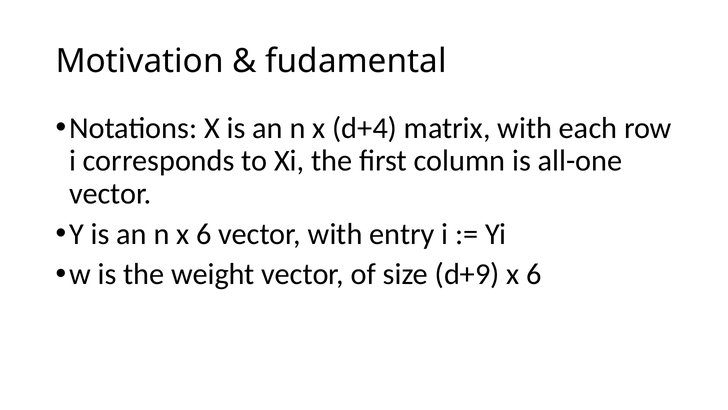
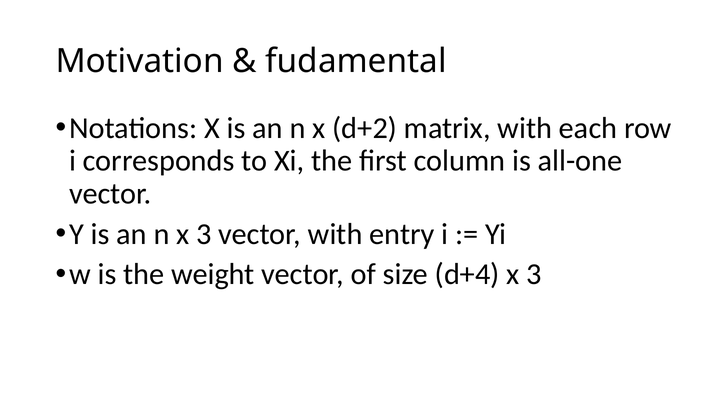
d+4: d+4 -> d+2 (365, 128)
n x 6: 6 -> 3 (204, 234)
d+9: d+9 -> d+4 (467, 274)
6: 6 -> 3 (534, 274)
